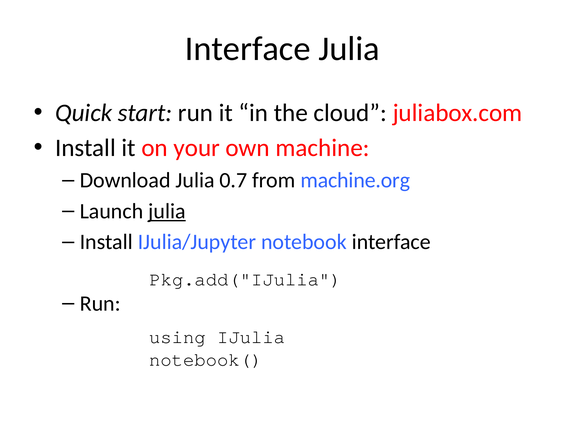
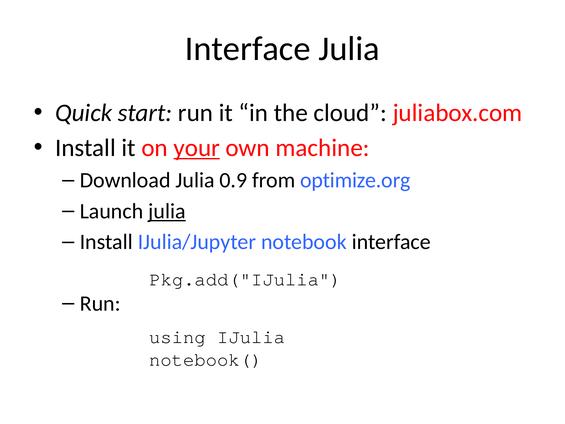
your underline: none -> present (197, 148)
0.7: 0.7 -> 0.9 (233, 180)
machine.org: machine.org -> optimize.org (355, 180)
